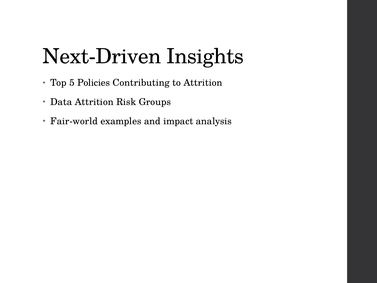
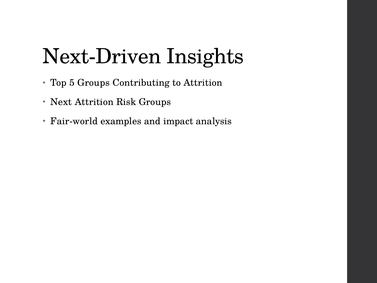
5 Policies: Policies -> Groups (94, 83)
Data: Data -> Next (61, 102)
